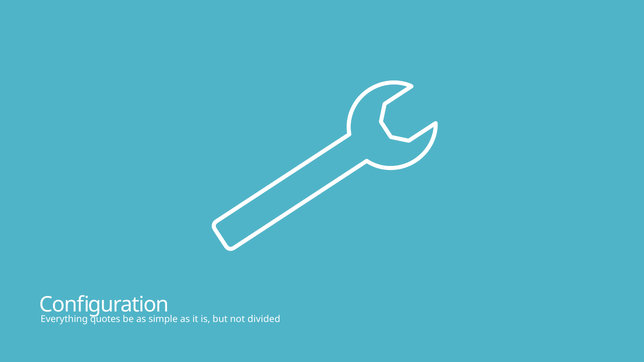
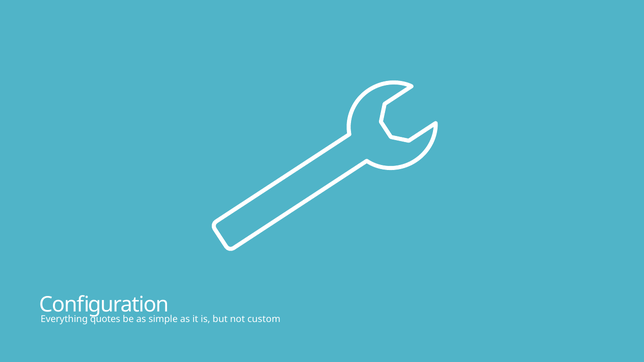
divided: divided -> custom (264, 320)
